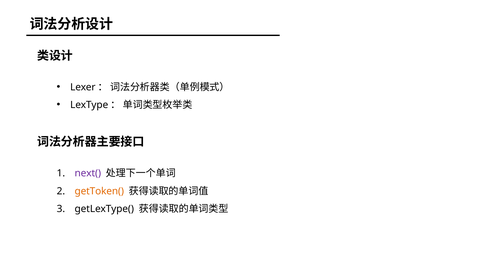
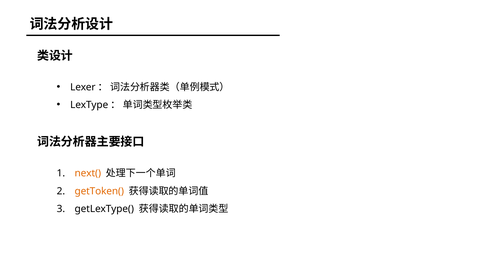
next( colour: purple -> orange (88, 173)
